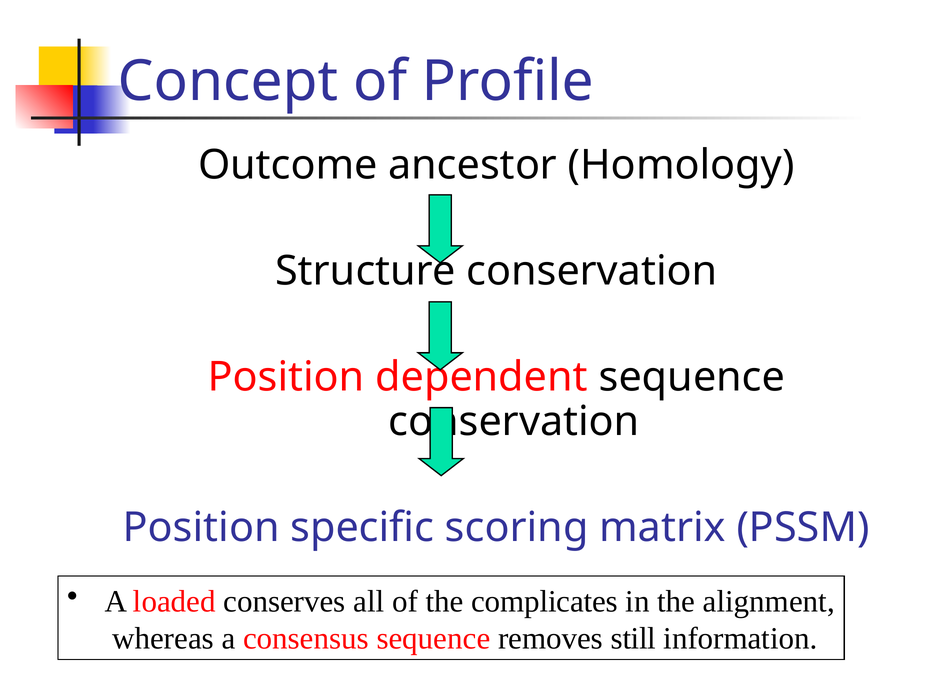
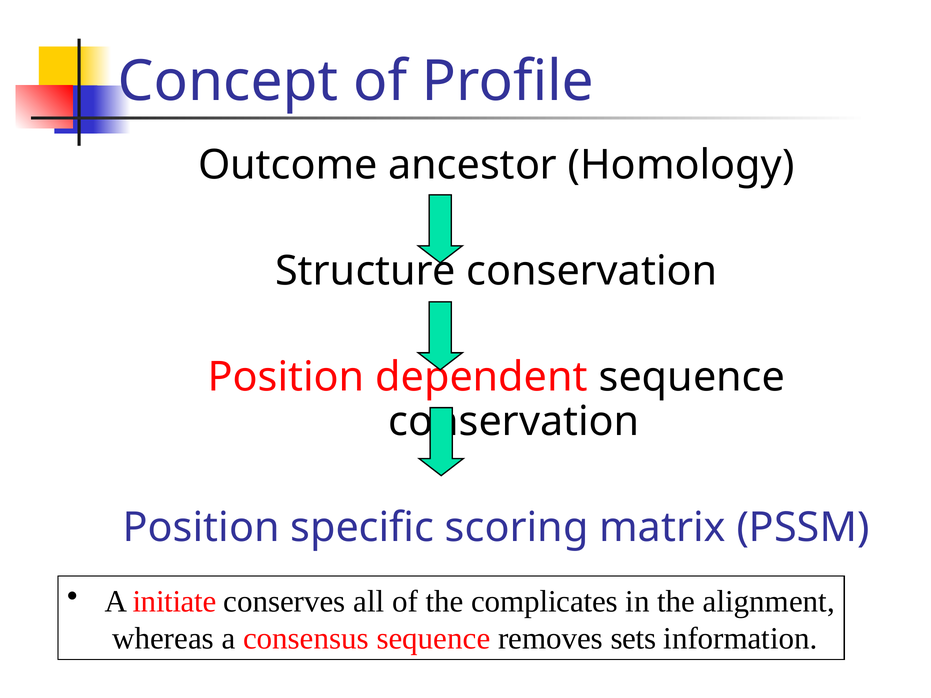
loaded: loaded -> initiate (174, 602)
still: still -> sets (633, 639)
